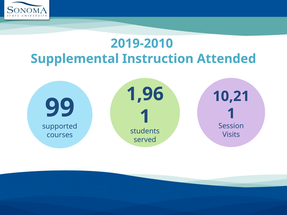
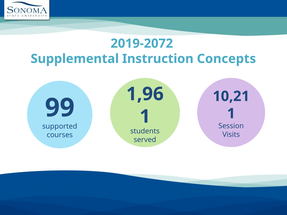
2019-2010: 2019-2010 -> 2019-2072 (142, 44)
Attended: Attended -> Concepts (226, 59)
